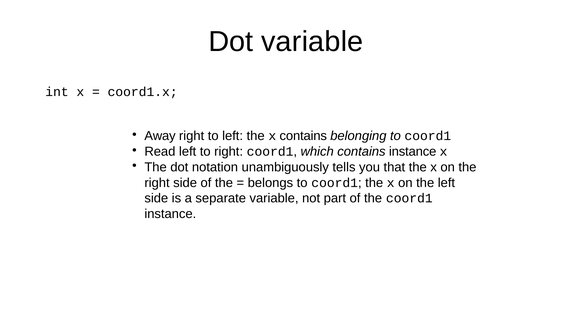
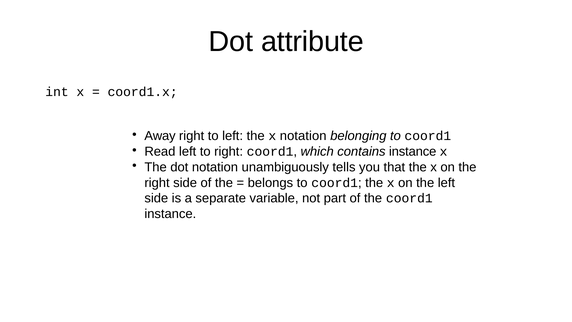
Dot variable: variable -> attribute (312, 42)
x contains: contains -> notation (303, 136)
